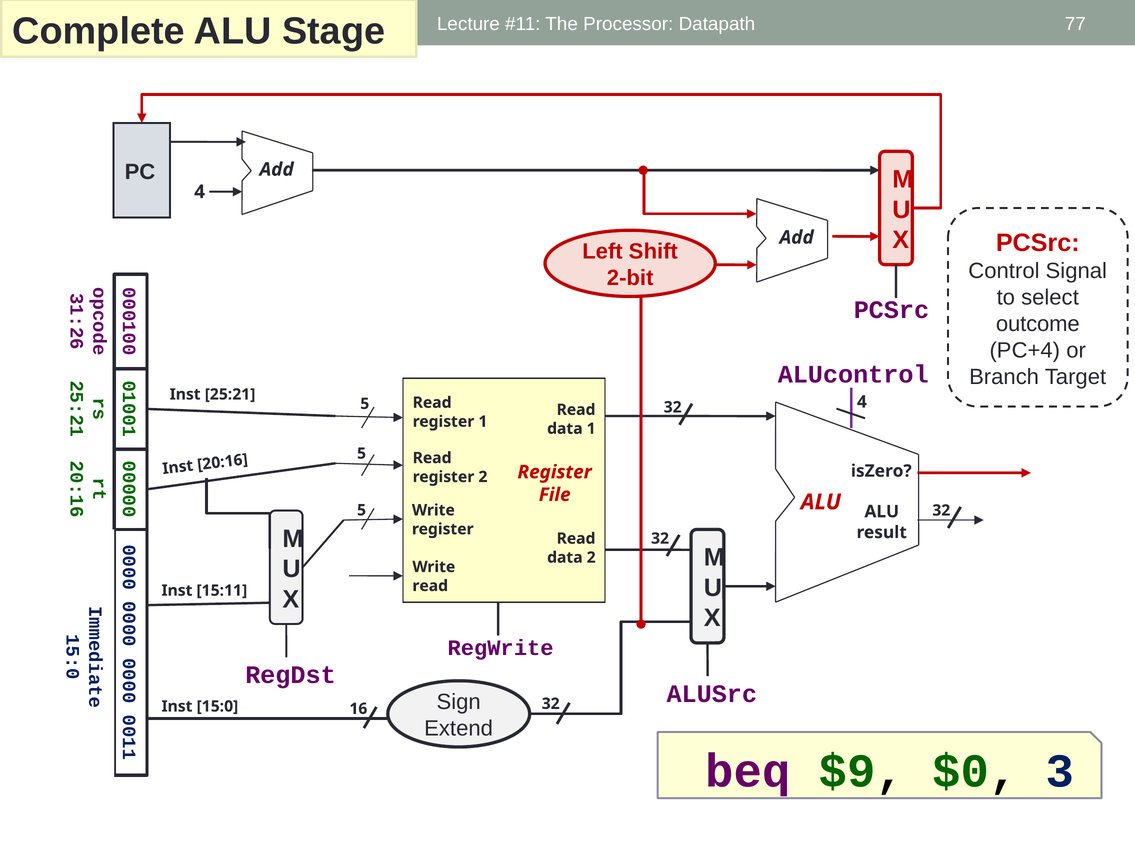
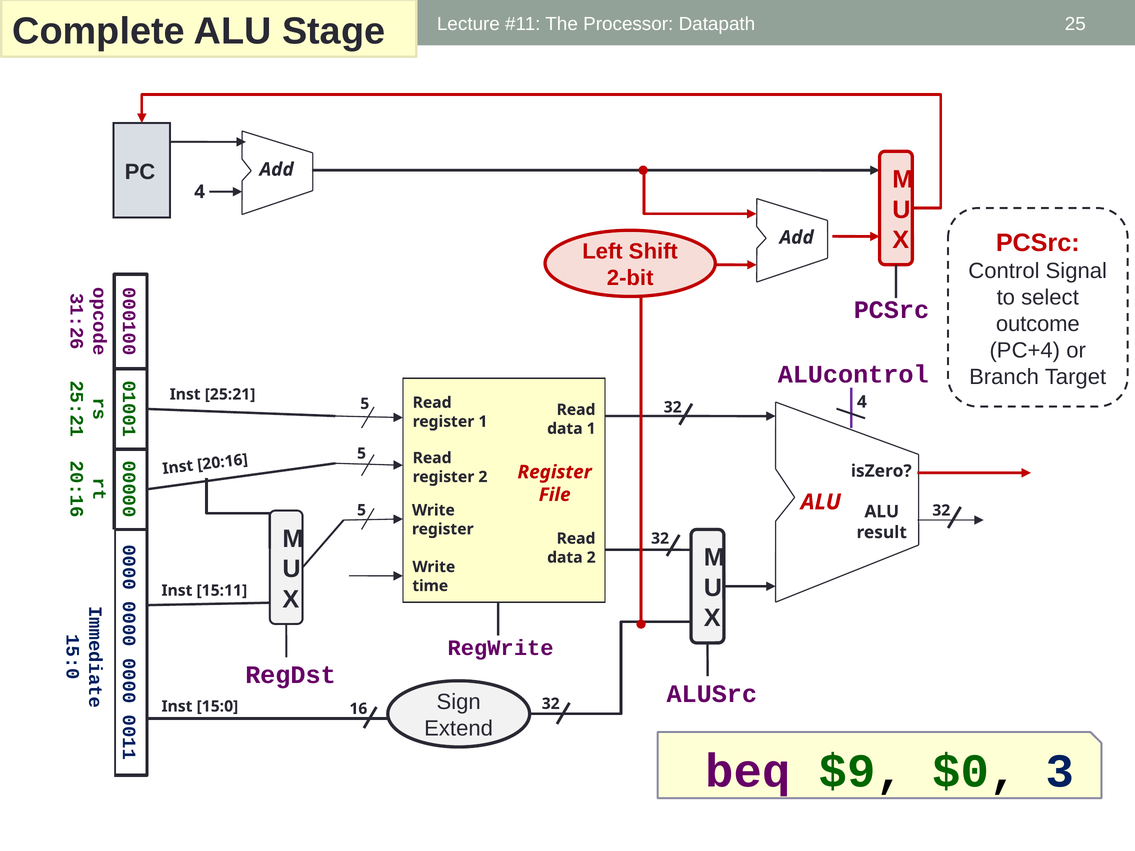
77: 77 -> 25 (1075, 24)
read: read -> time (430, 586)
